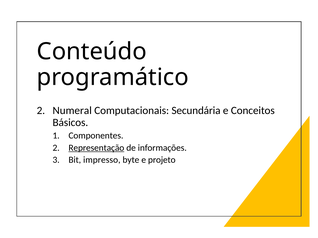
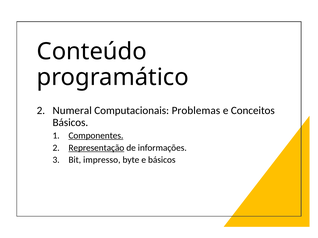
Secundária: Secundária -> Problemas (196, 111)
Componentes underline: none -> present (96, 136)
e projeto: projeto -> básicos (162, 160)
